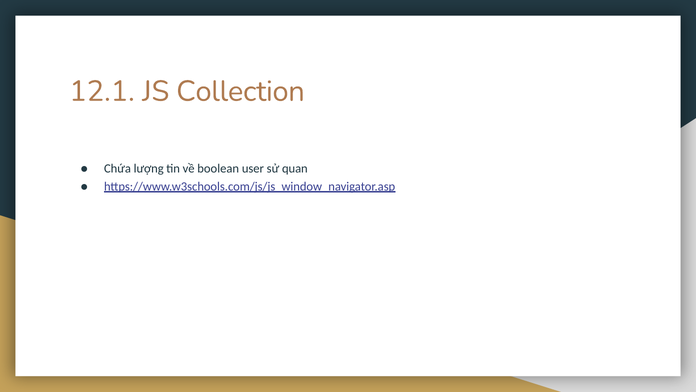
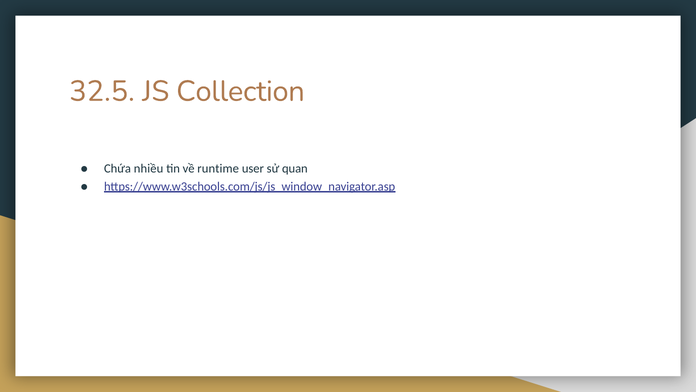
12.1: 12.1 -> 32.5 (102, 91)
lượng: lượng -> nhiều (149, 169)
boolean: boolean -> runtime (218, 169)
